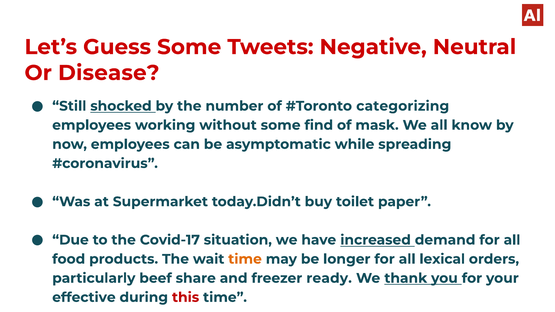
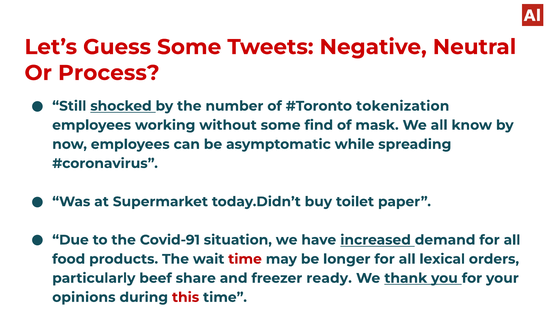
Disease: Disease -> Process (109, 73)
categorizing: categorizing -> tokenization (403, 106)
Covid-17: Covid-17 -> Covid-91 (170, 240)
time colour: orange -> red (245, 259)
effective: effective -> opinions (84, 298)
